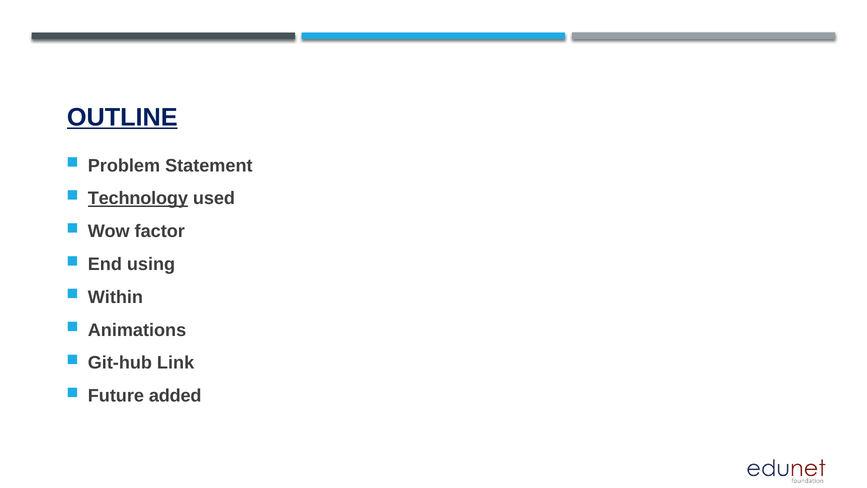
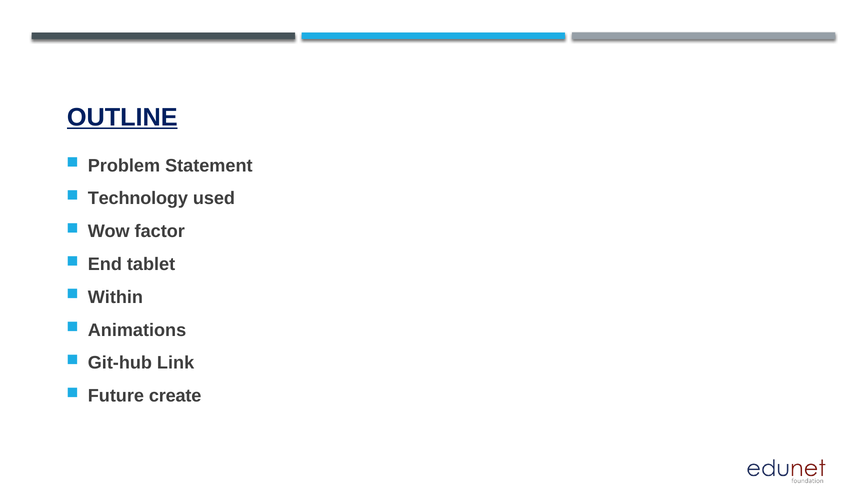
Technology underline: present -> none (138, 198)
using: using -> tablet (151, 264)
added: added -> create (175, 396)
